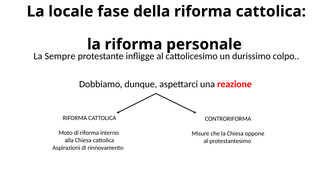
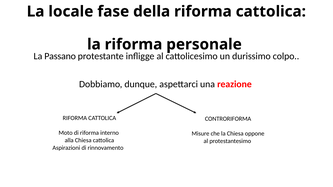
Sempre: Sempre -> Passano (60, 56)
